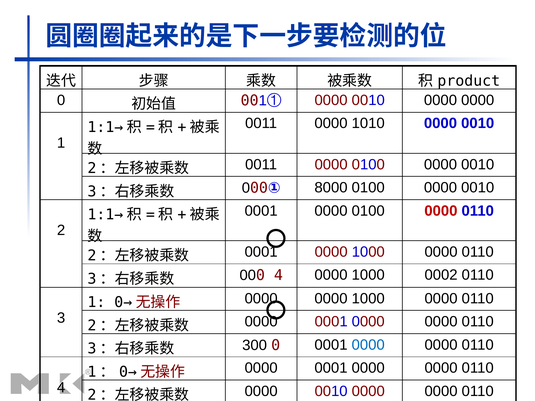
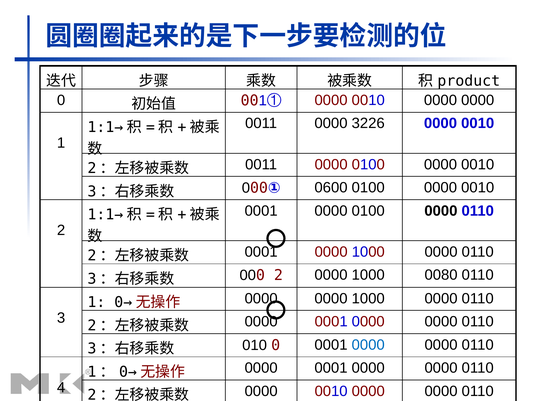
1010: 1010 -> 3226 (368, 123)
8000: 8000 -> 0600 (331, 188)
0000 colour: red -> black (441, 211)
000 4: 4 -> 2 (278, 276)
0002: 0002 -> 0080 (441, 275)
300: 300 -> 010 (255, 345)
